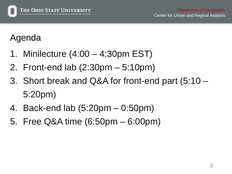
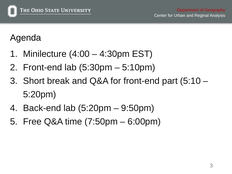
2:30pm: 2:30pm -> 5:30pm (96, 67)
0:50pm: 0:50pm -> 9:50pm (138, 108)
6:50pm: 6:50pm -> 7:50pm (101, 122)
